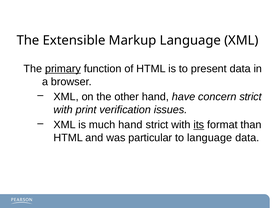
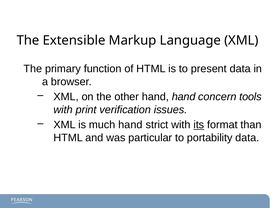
primary underline: present -> none (63, 69)
hand have: have -> hand (184, 97)
concern strict: strict -> tools (250, 97)
to language: language -> portability (210, 138)
